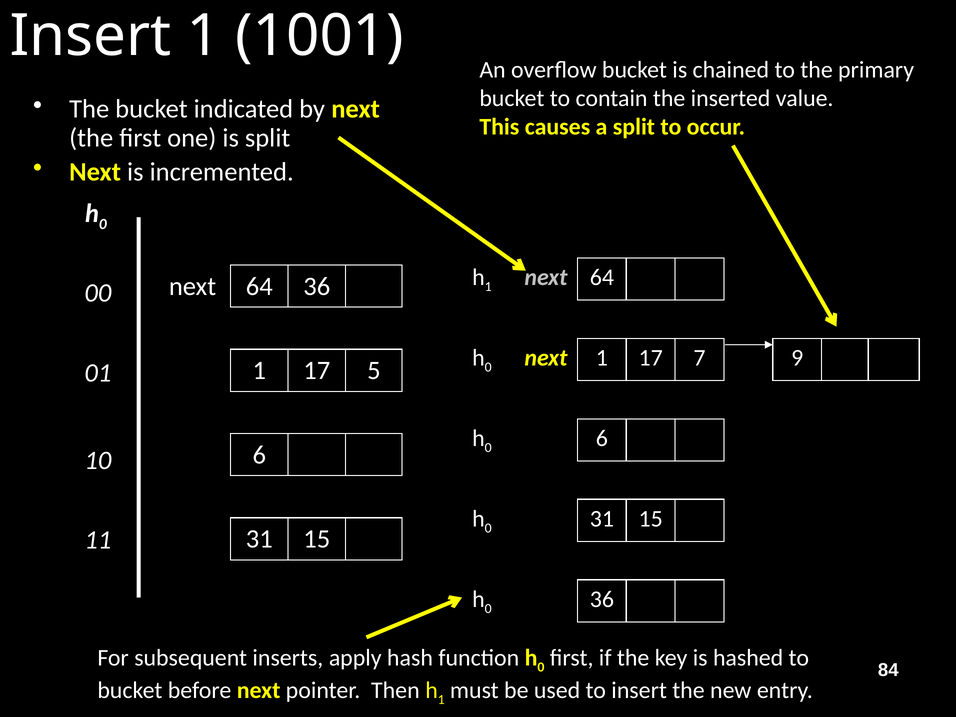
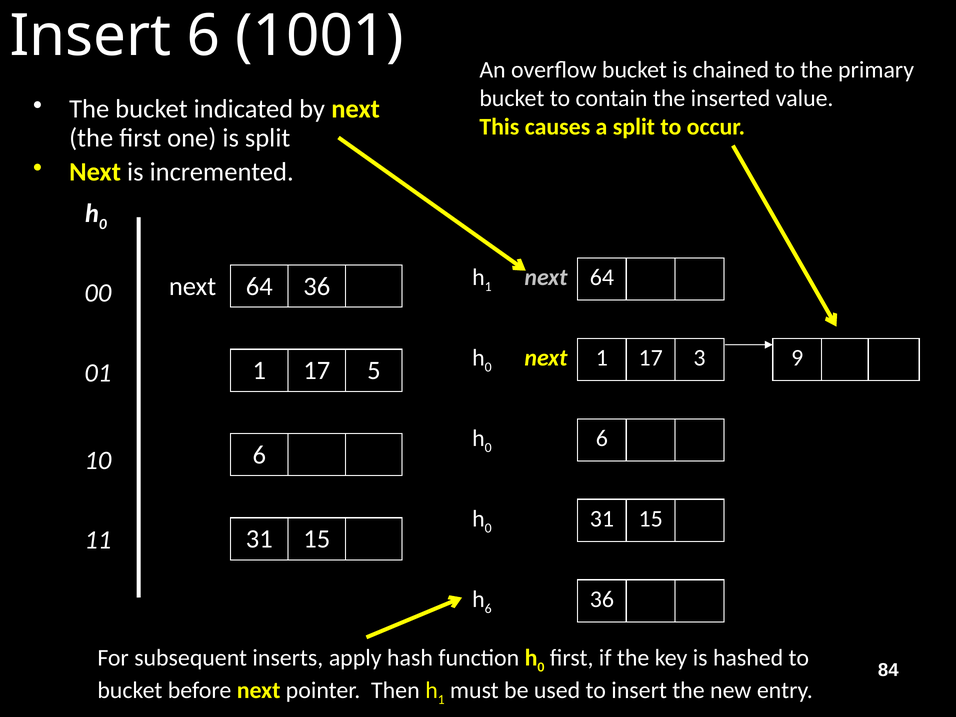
Insert 1: 1 -> 6 (203, 36)
7: 7 -> 3 (699, 358)
0: 0 -> 6 (488, 609)
